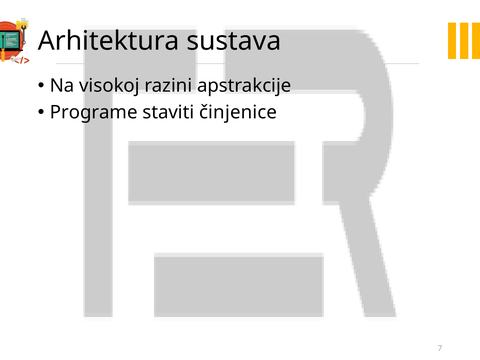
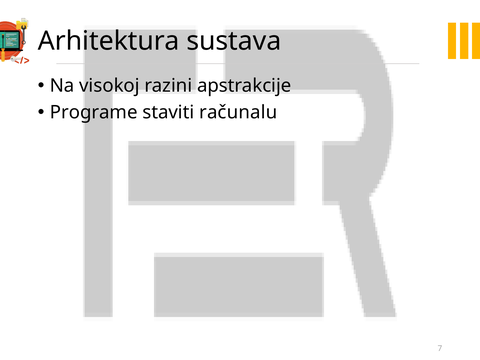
činjenice: činjenice -> računalu (238, 112)
